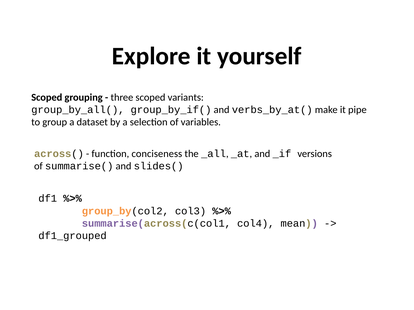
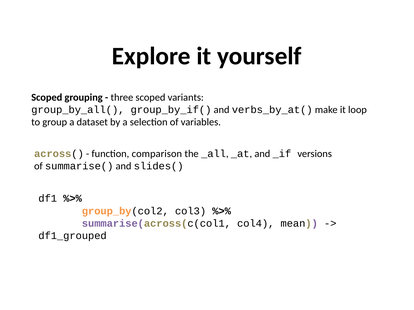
pipe: pipe -> loop (357, 110)
conciseness: conciseness -> comparison (157, 154)
